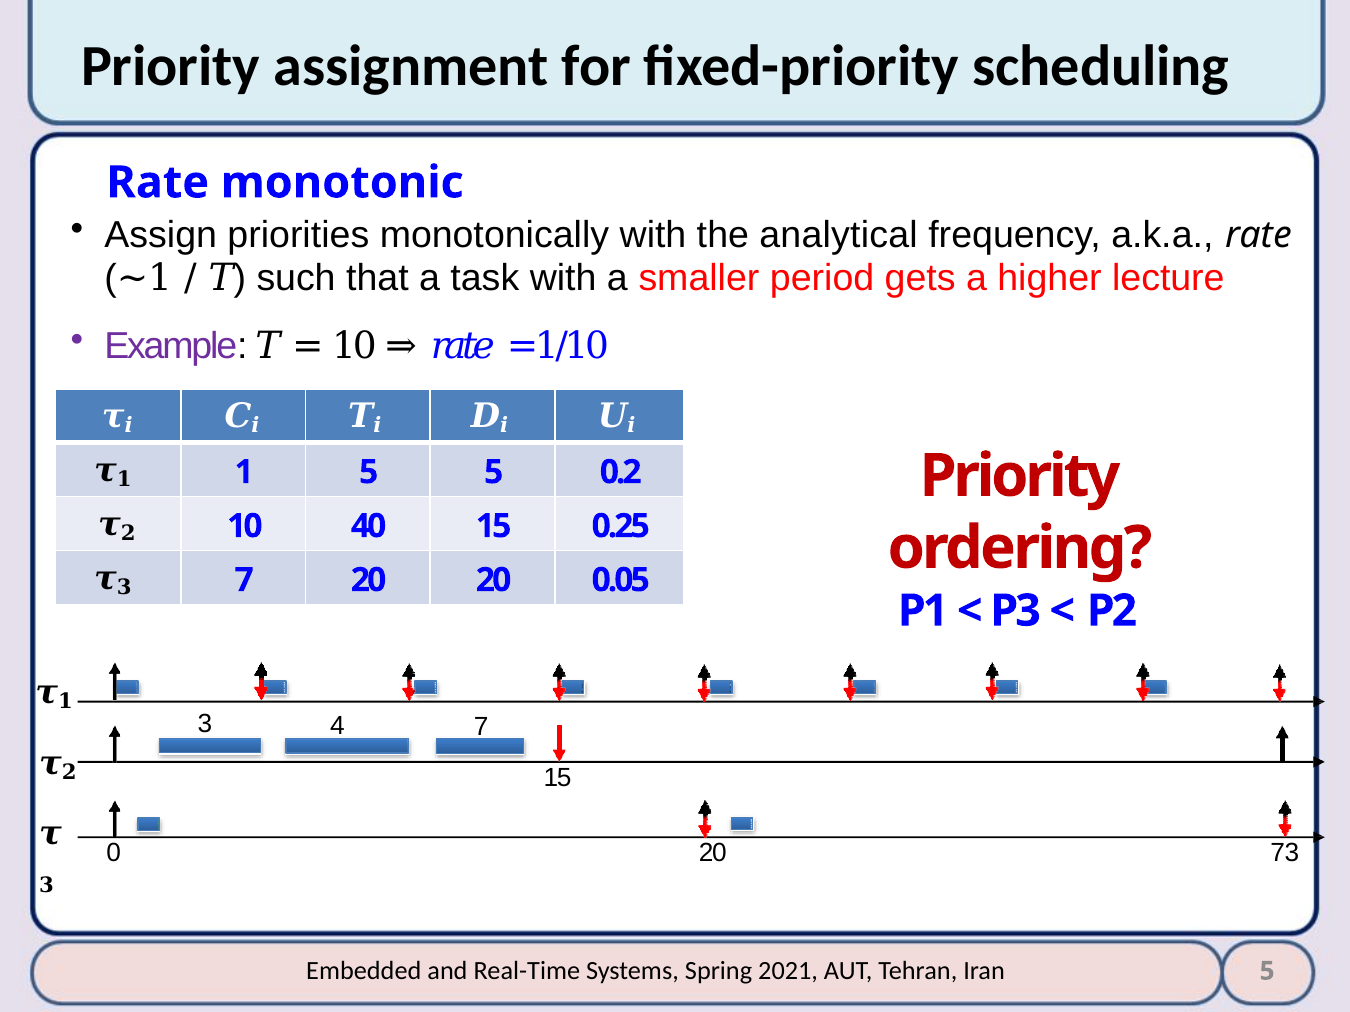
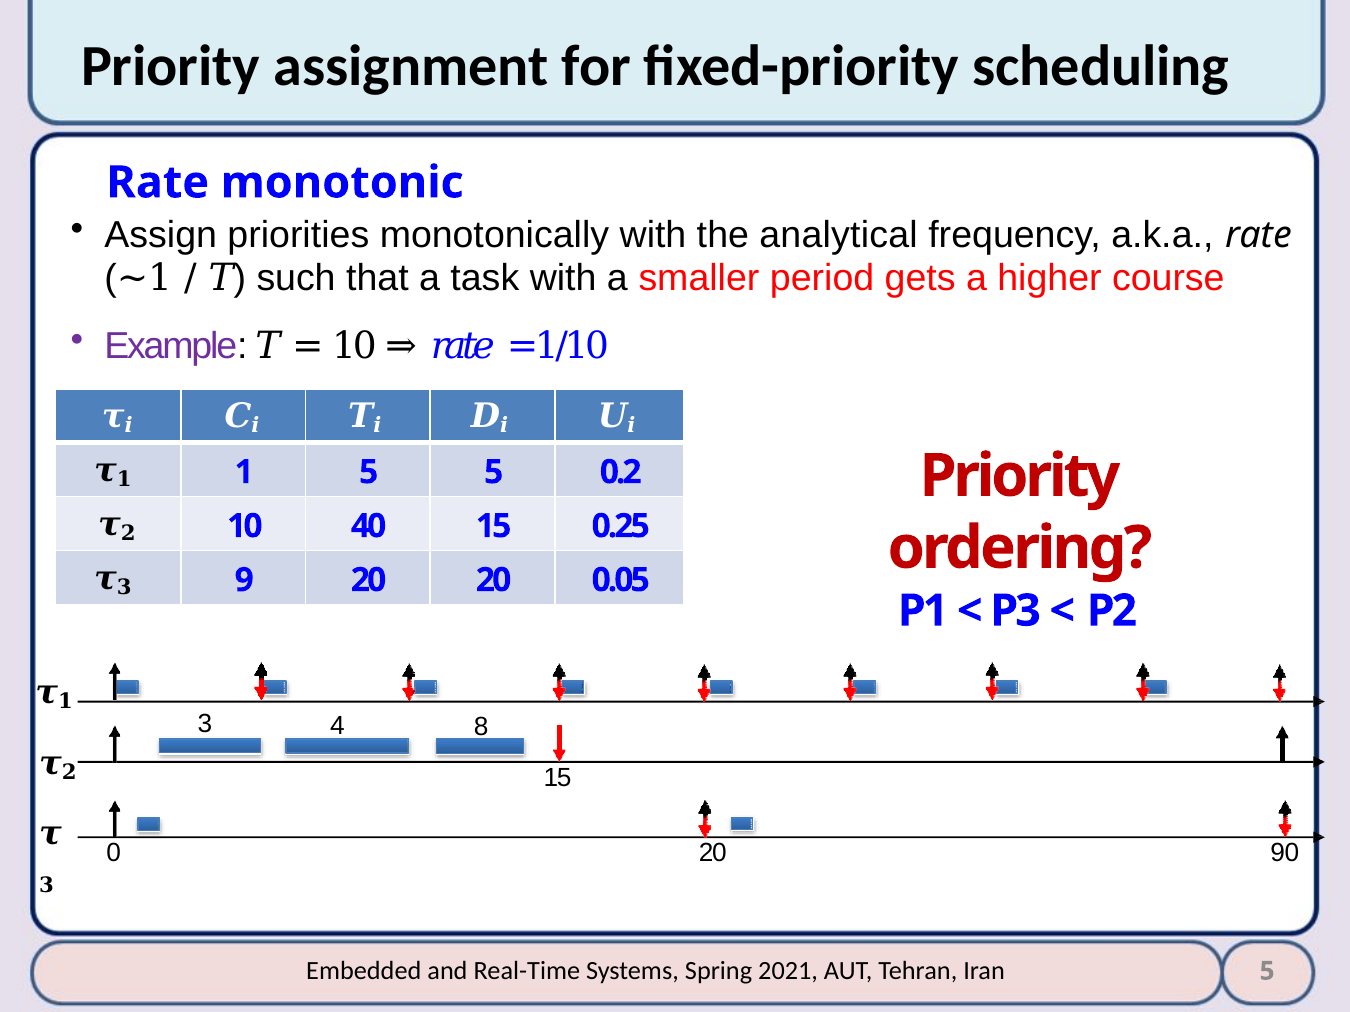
lecture: lecture -> course (1168, 278)
7: 7 -> 9 (244, 580)
4 7: 7 -> 8 (481, 728)
73: 73 -> 90 (1285, 854)
